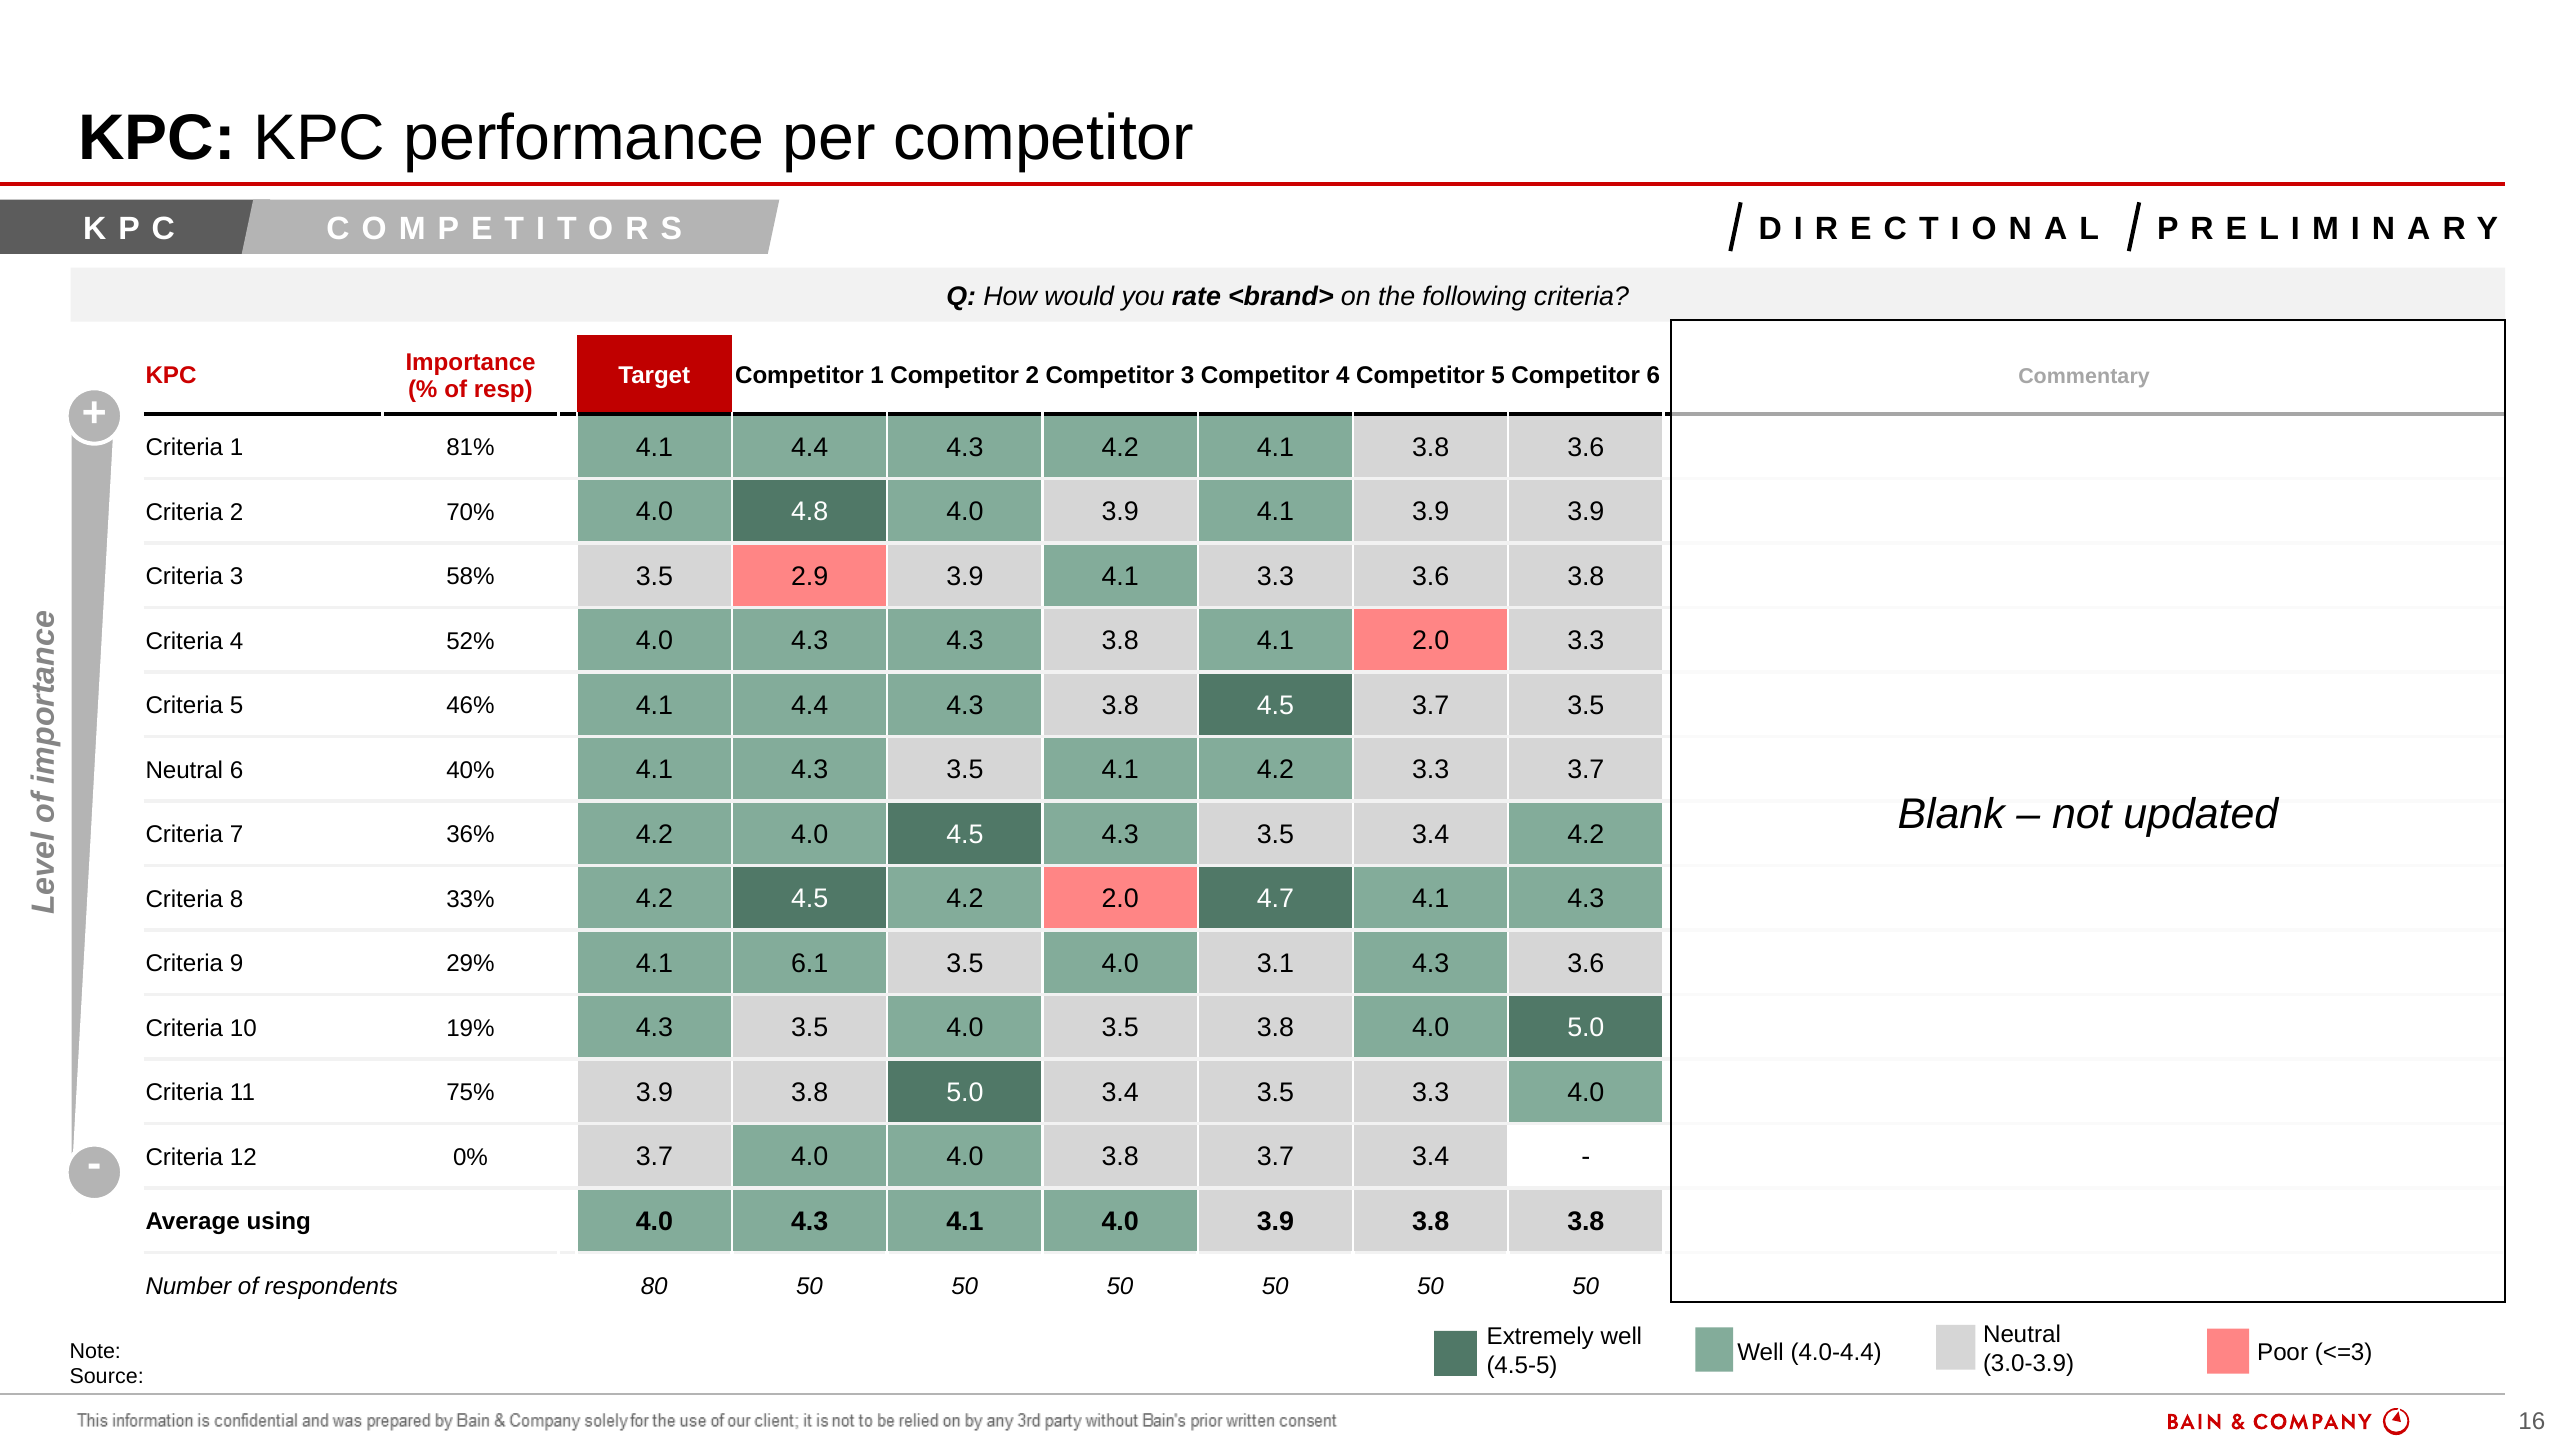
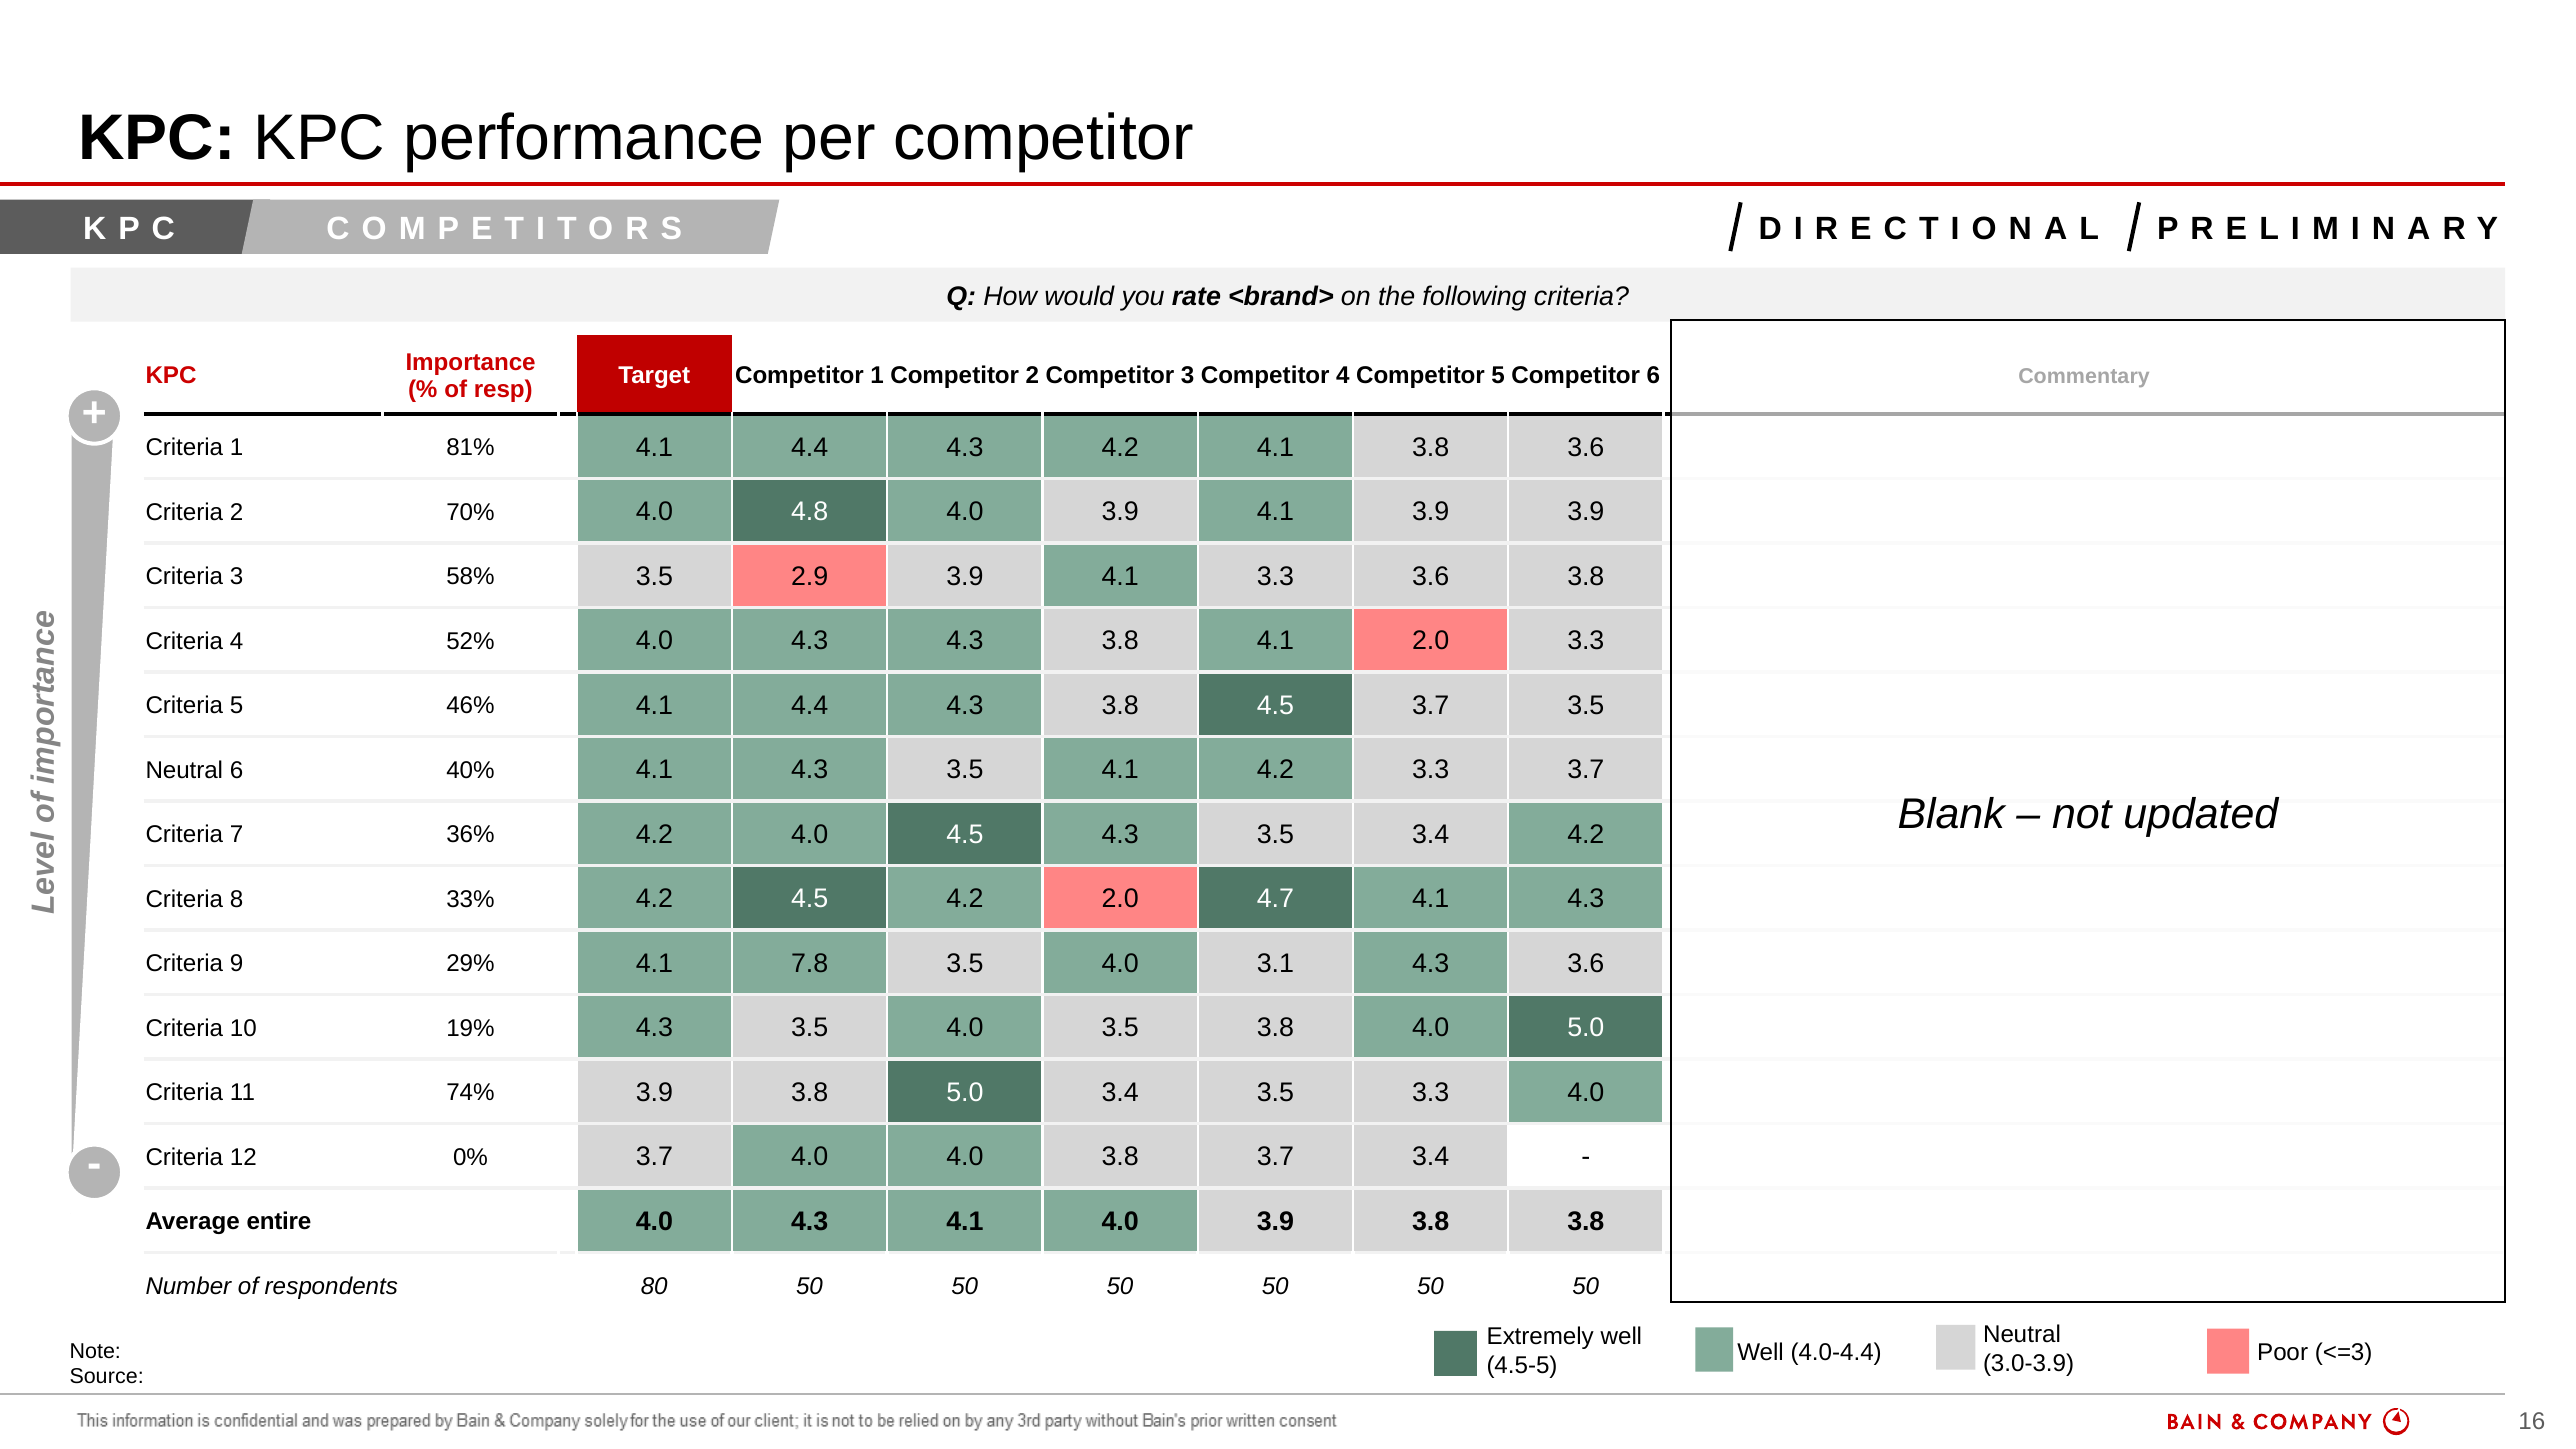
6.1: 6.1 -> 7.8 (810, 964)
75%: 75% -> 74% (470, 1093)
using: using -> entire (279, 1222)
